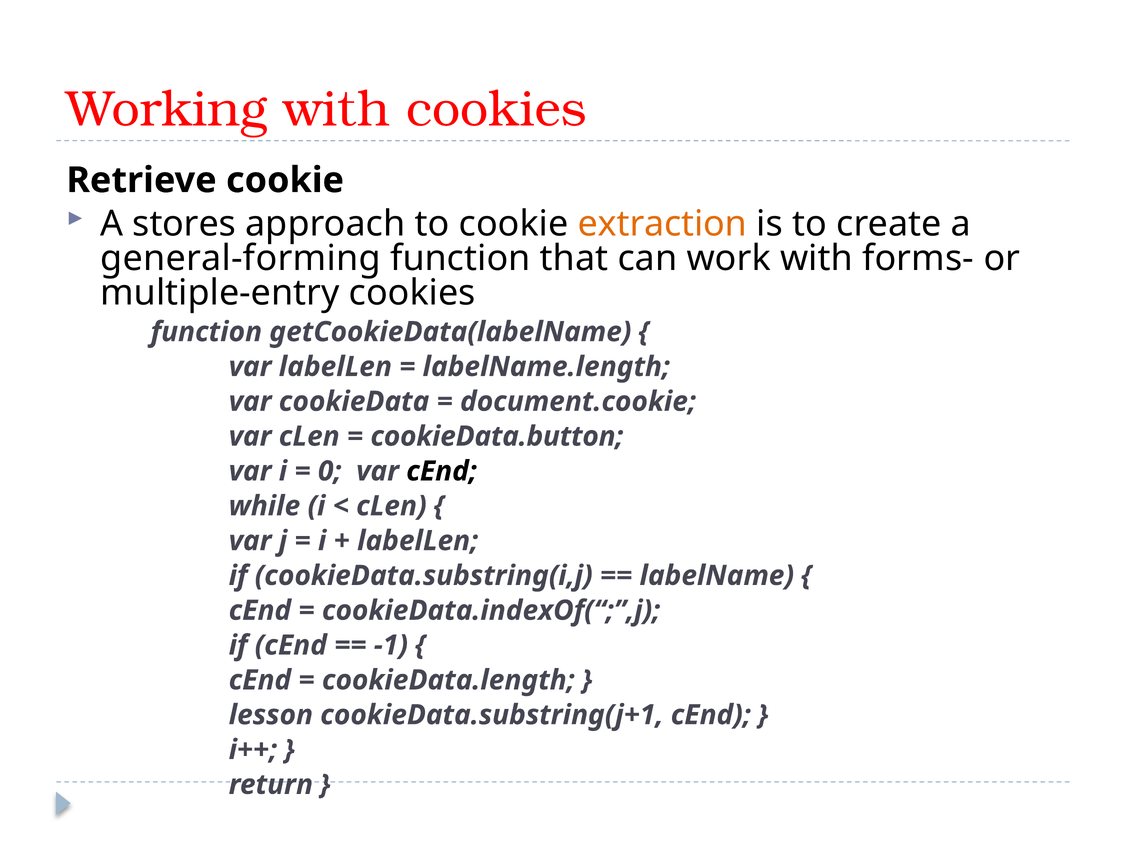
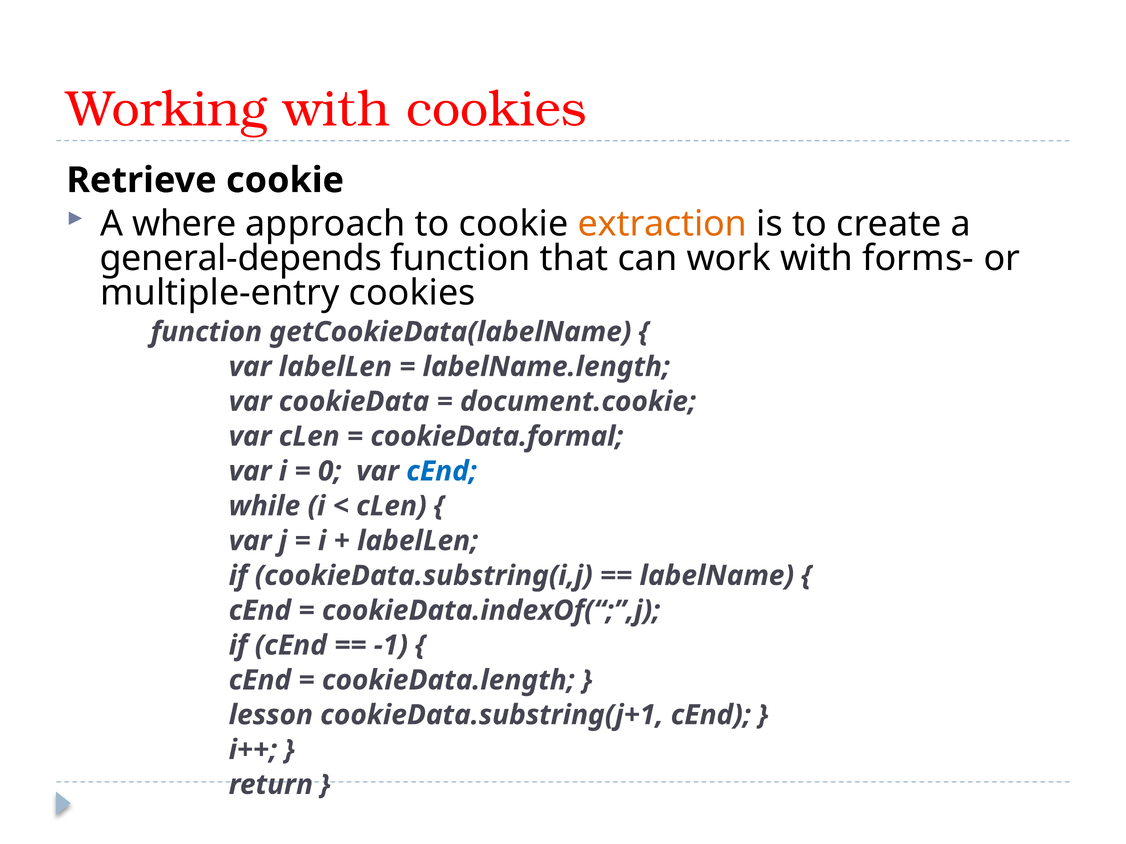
stores: stores -> where (184, 224)
general-forming: general-forming -> general-depends (241, 259)
cookieData.button: cookieData.button -> cookieData.formal (497, 437)
cEnd colour: black -> blue (442, 471)
